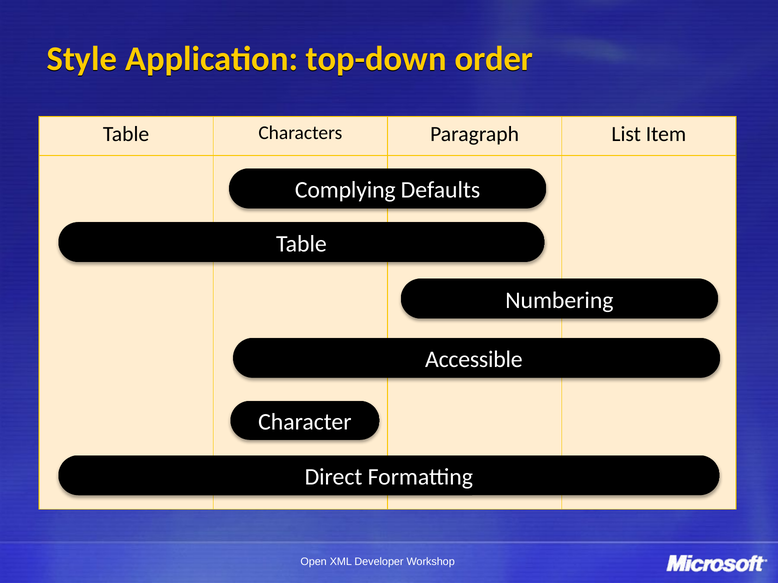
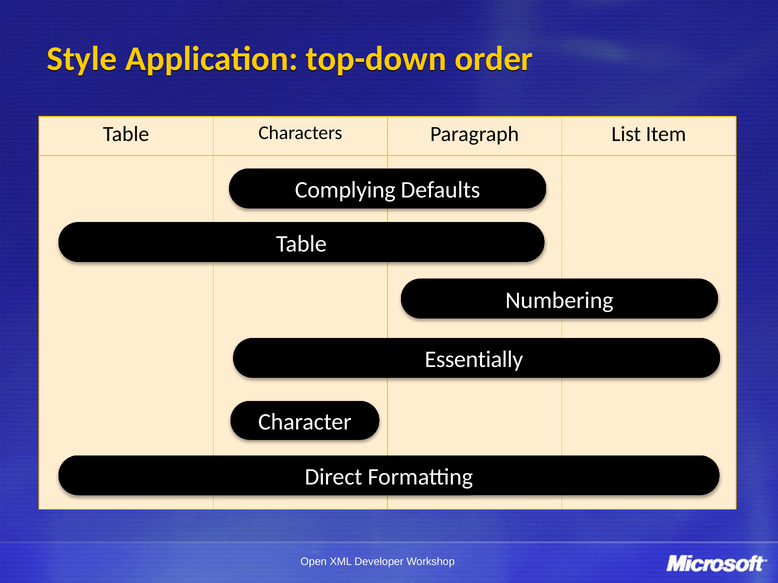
Accessible: Accessible -> Essentially (474, 360)
